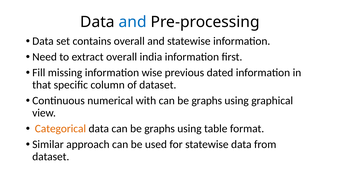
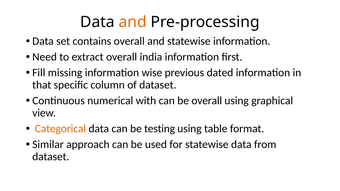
and colour: blue -> orange (133, 22)
graphs: graphs -> overall (207, 101)
data can be graphs: graphs -> testing (160, 129)
